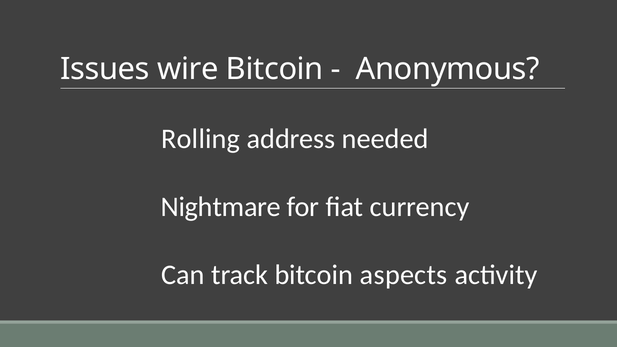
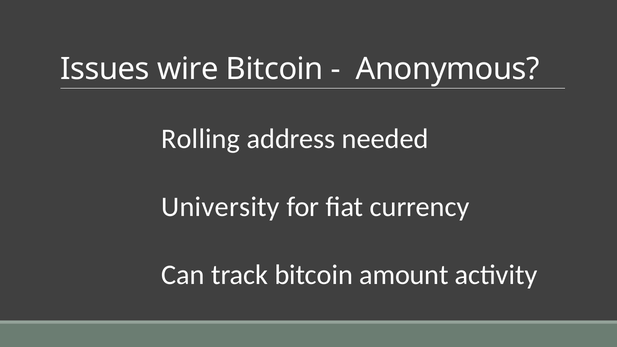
Nightmare: Nightmare -> University (221, 207)
aspects: aspects -> amount (404, 275)
